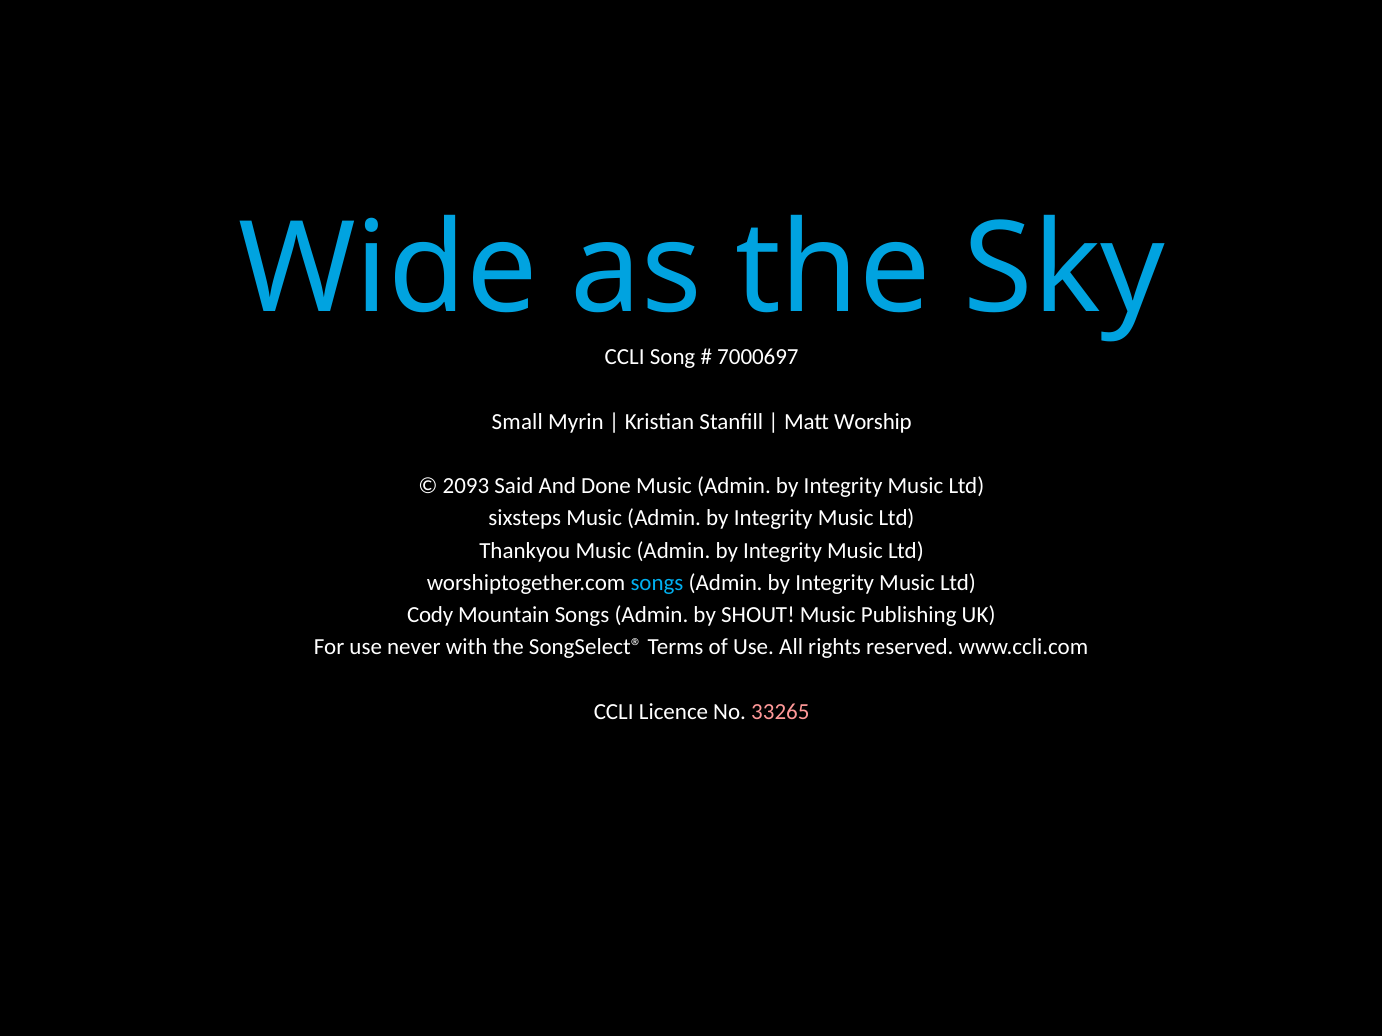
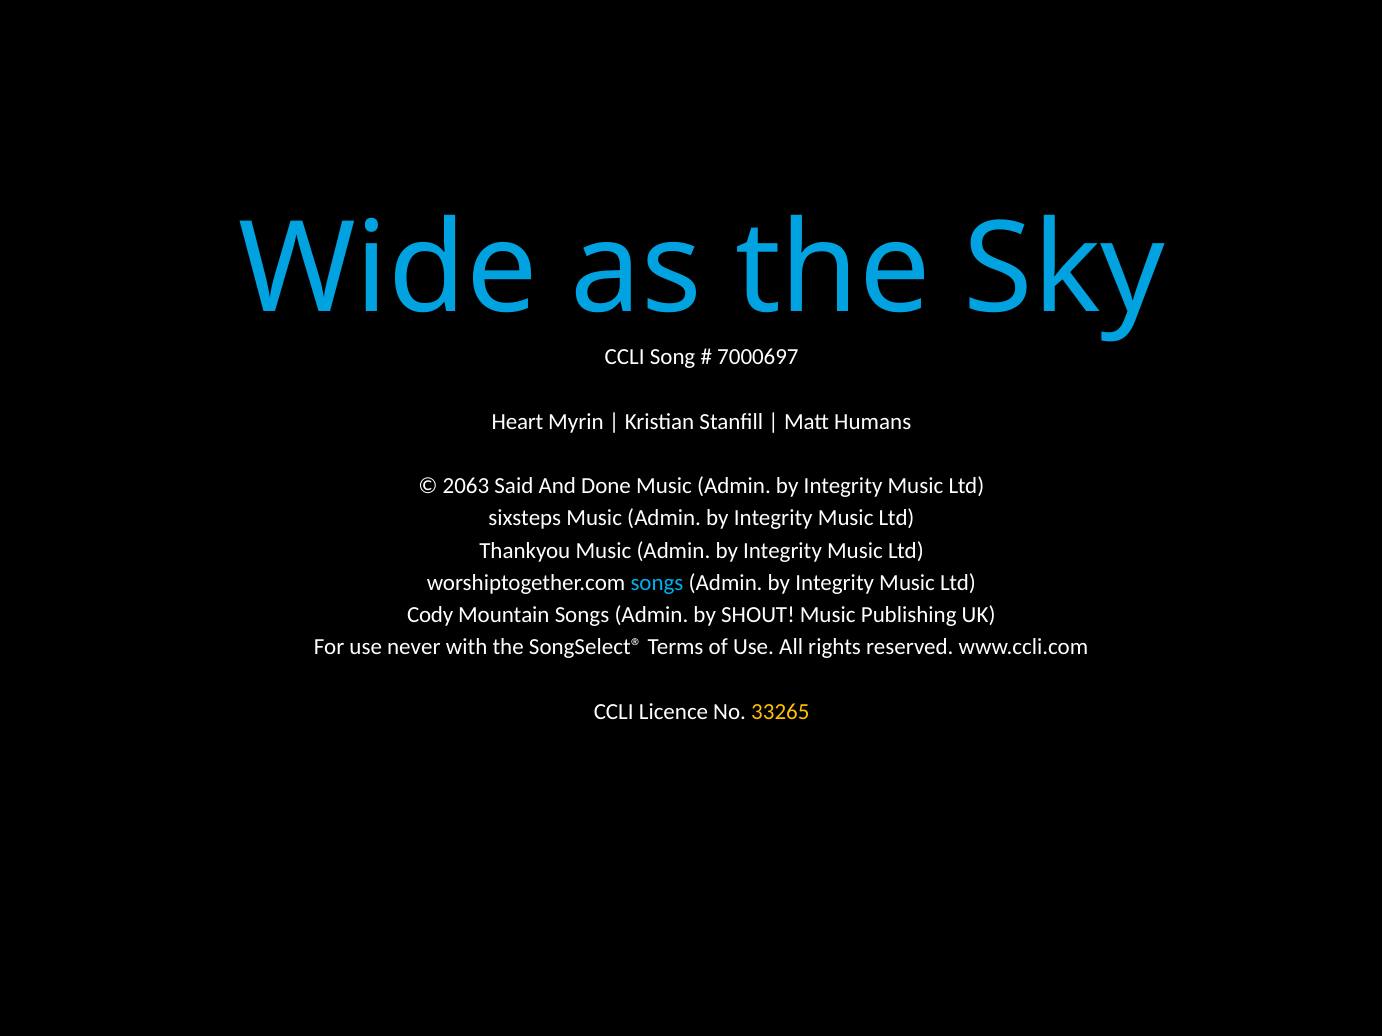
Small: Small -> Heart (518, 422)
Worship: Worship -> Humans (873, 422)
2093: 2093 -> 2063 (466, 486)
33265 colour: pink -> yellow (780, 712)
